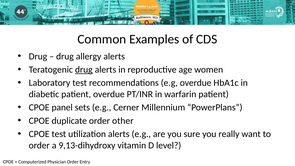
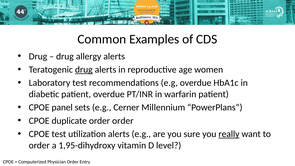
order other: other -> order (123, 121)
really underline: none -> present (229, 134)
9,13-dihydroxy: 9,13-dihydroxy -> 1,95-dihydroxy (87, 145)
